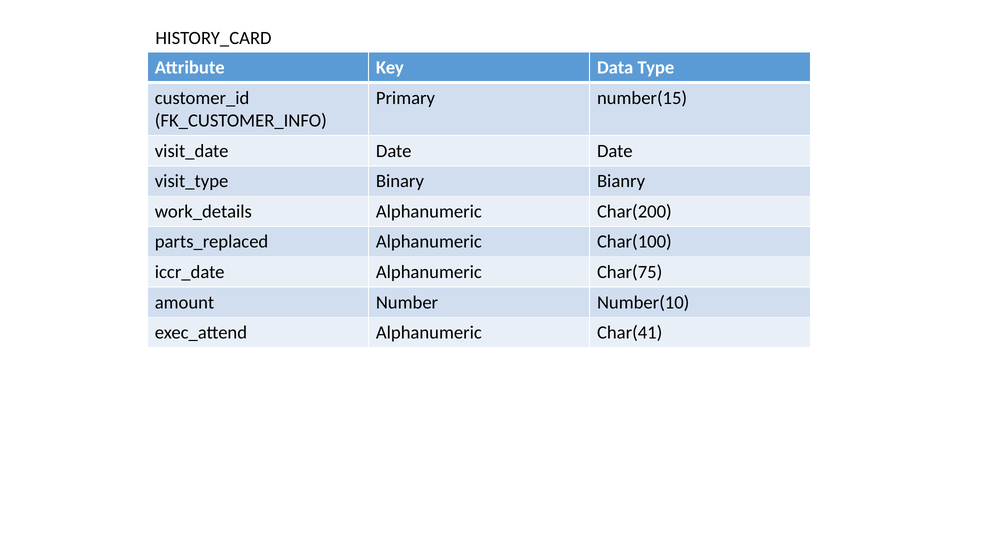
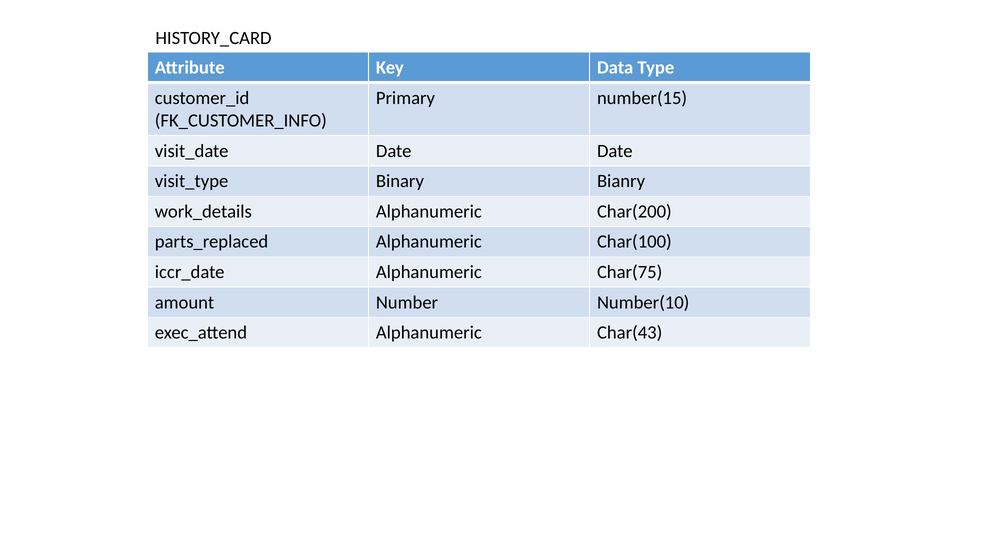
Char(41: Char(41 -> Char(43 (630, 332)
